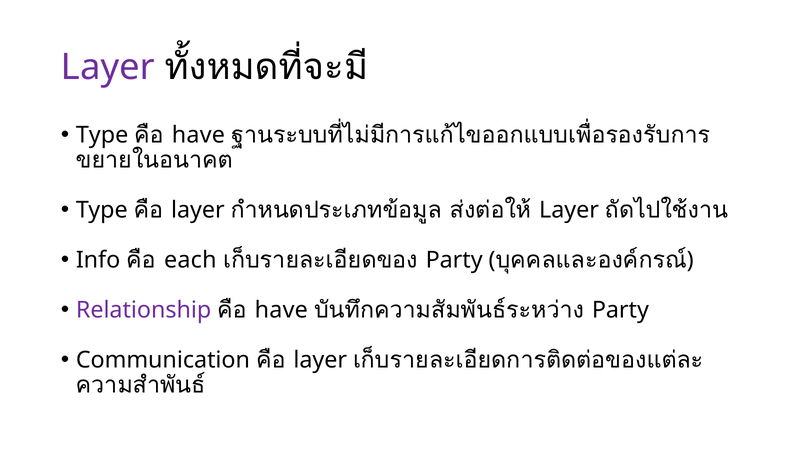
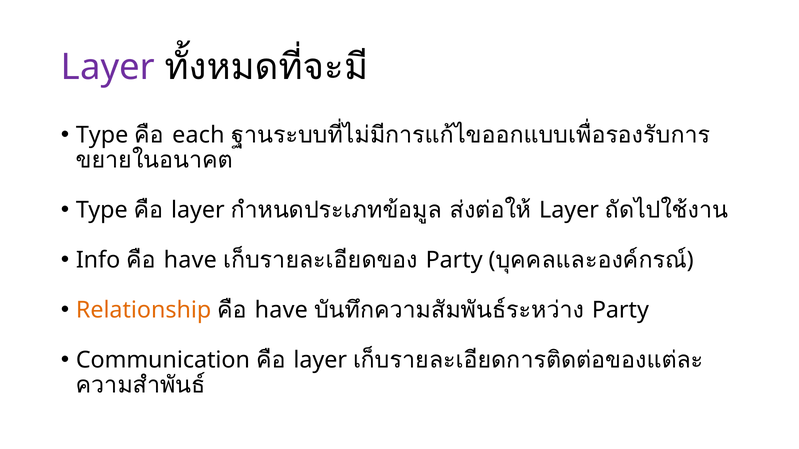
have: have -> each (198, 135)
each: each -> have (190, 260)
Relationship colour: purple -> orange (144, 310)
